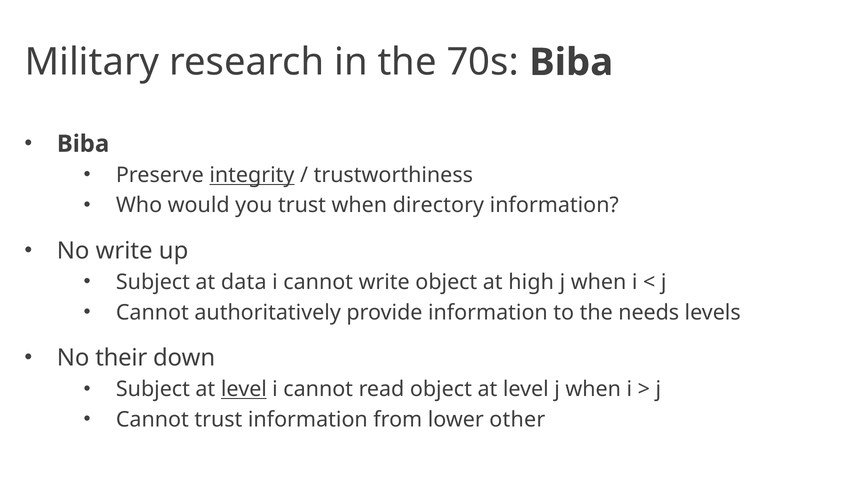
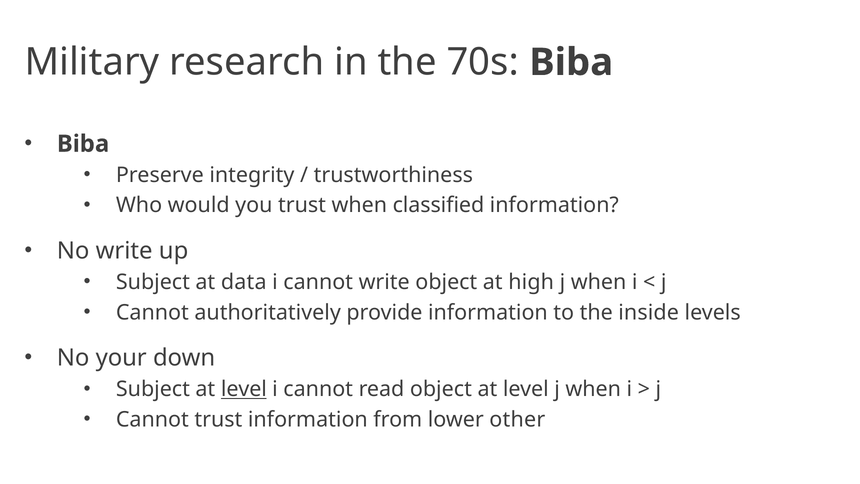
integrity underline: present -> none (252, 175)
directory: directory -> classified (438, 205)
needs: needs -> inside (649, 312)
their: their -> your (121, 358)
